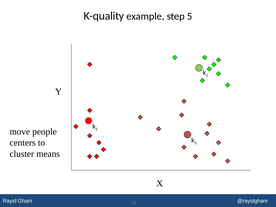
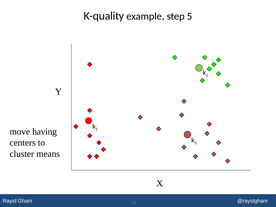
people: people -> having (45, 132)
